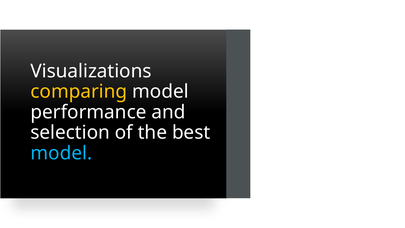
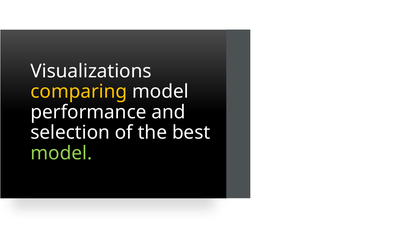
model colour: light blue -> light green (61, 153)
